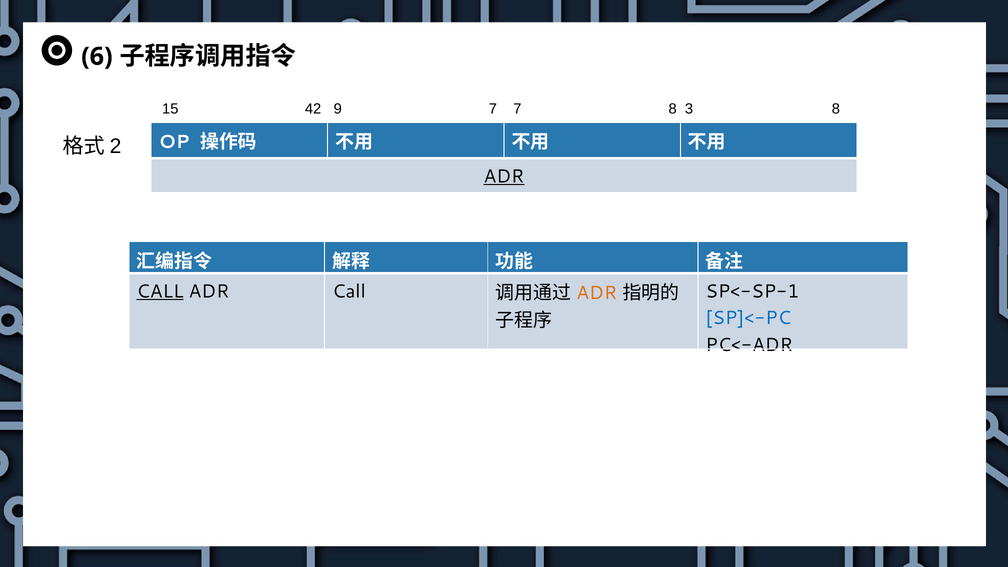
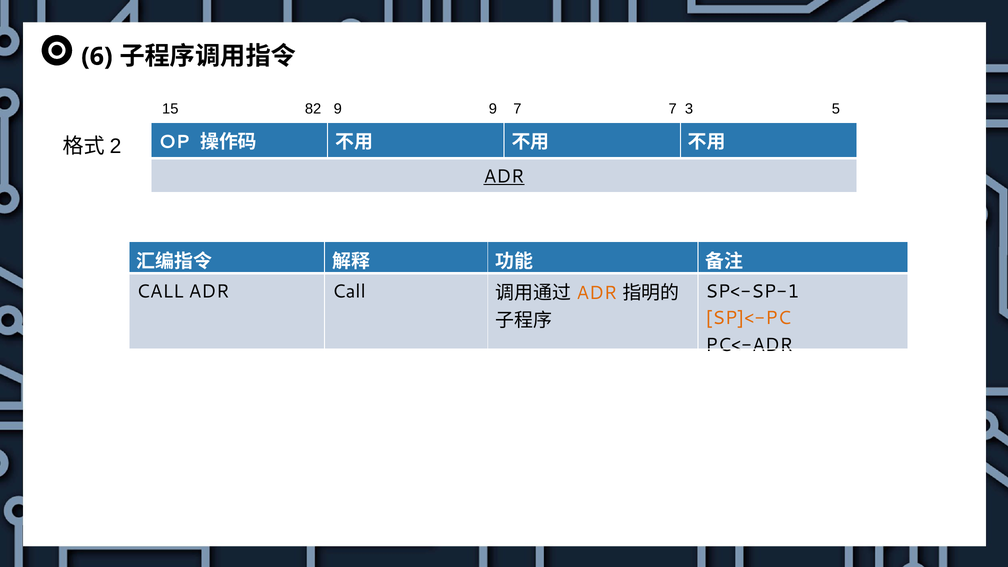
42: 42 -> 82 (313, 109)
9 7: 7 -> 9 (493, 109)
7 8: 8 -> 7 (673, 109)
3 8: 8 -> 5 (836, 109)
CALL underline: present -> none (160, 291)
SP]<-PC colour: blue -> orange (748, 318)
